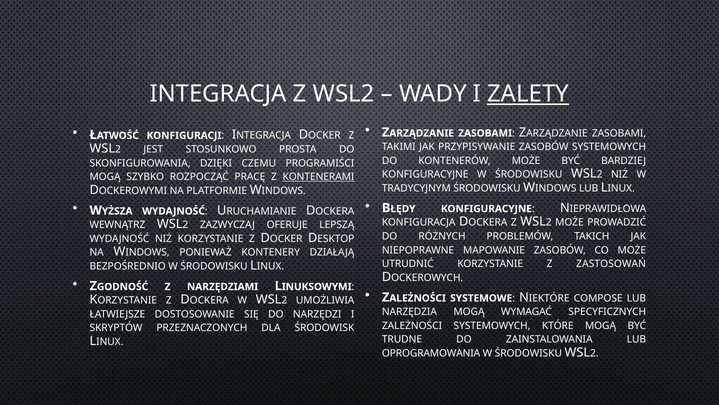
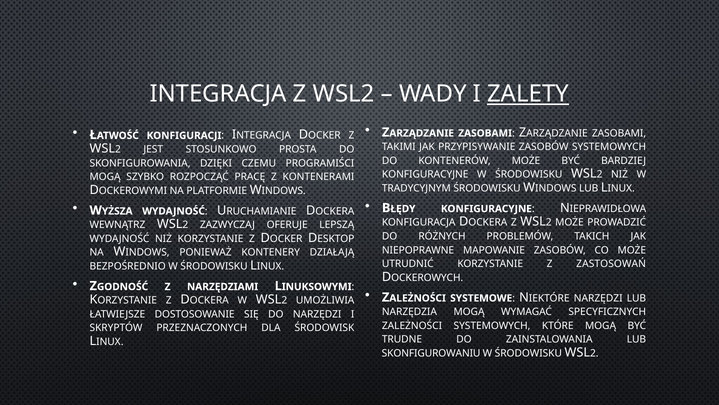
KONTENERAMI underline: present -> none (318, 177)
COMPOSE: COMPOSE -> NARZĘDZI (598, 298)
OPROGRAMOWANIA: OPROGRAMOWANIA -> SKONFIGUROWANIU (431, 353)
